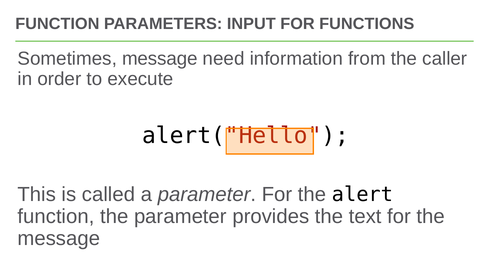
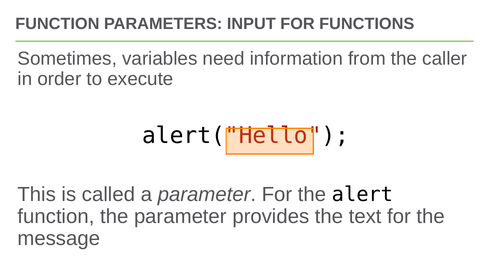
Sometimes message: message -> variables (160, 58)
